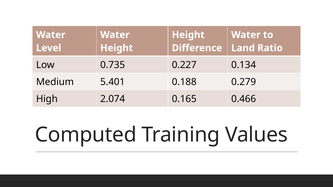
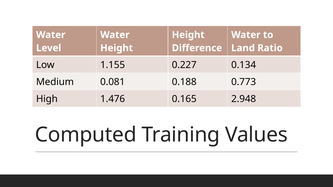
0.735: 0.735 -> 1.155 (113, 65)
5.401: 5.401 -> 0.081 (113, 82)
0.279: 0.279 -> 0.773 (244, 82)
2.074: 2.074 -> 1.476 (113, 99)
0.466: 0.466 -> 2.948 (244, 99)
